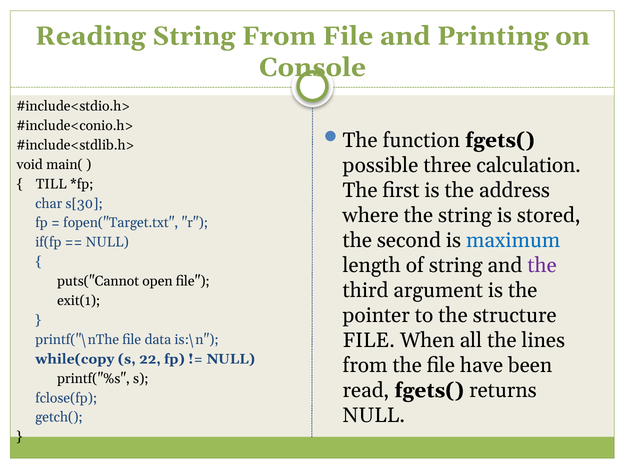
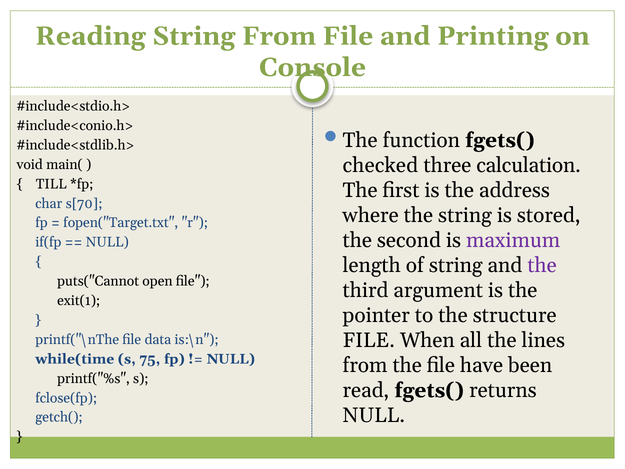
possible: possible -> checked (380, 165)
s[30: s[30 -> s[70 (84, 203)
maximum colour: blue -> purple (513, 240)
while(copy: while(copy -> while(time (75, 359)
22: 22 -> 75 (150, 359)
